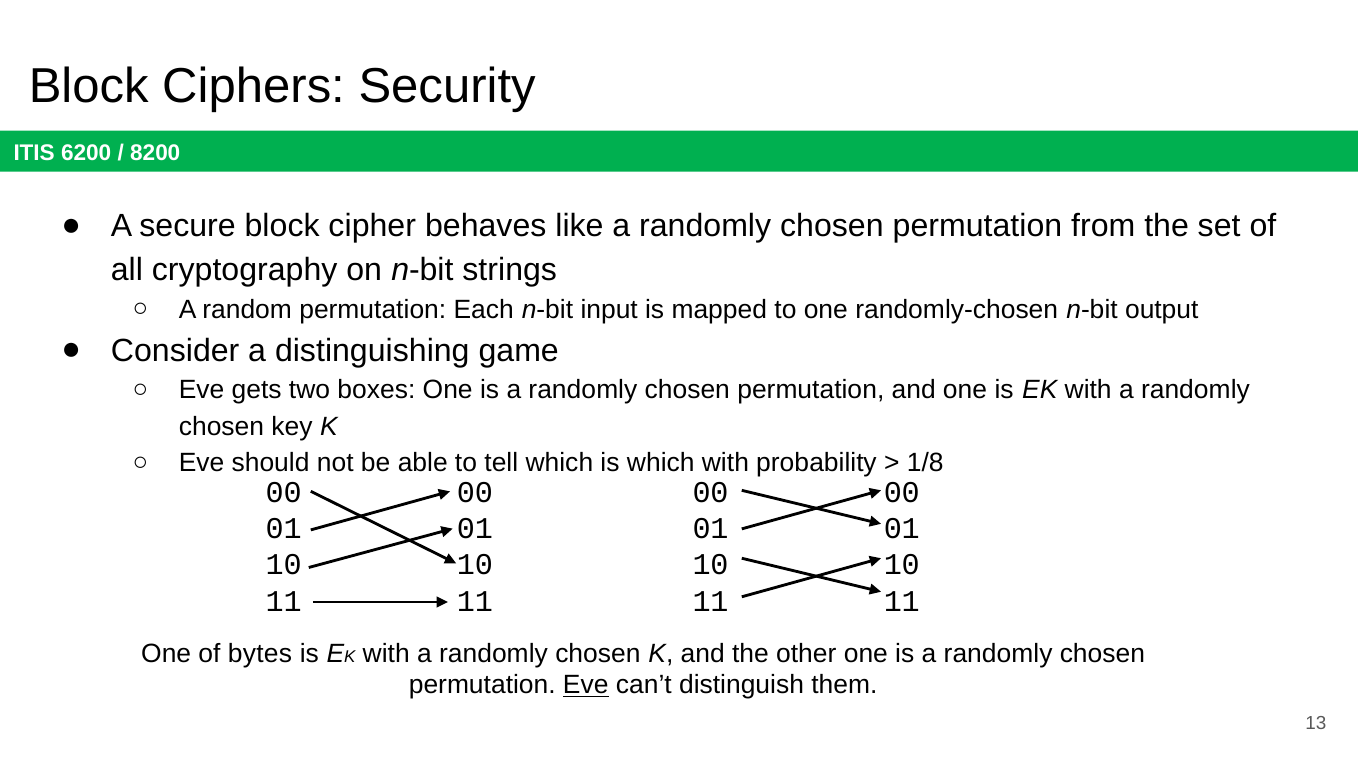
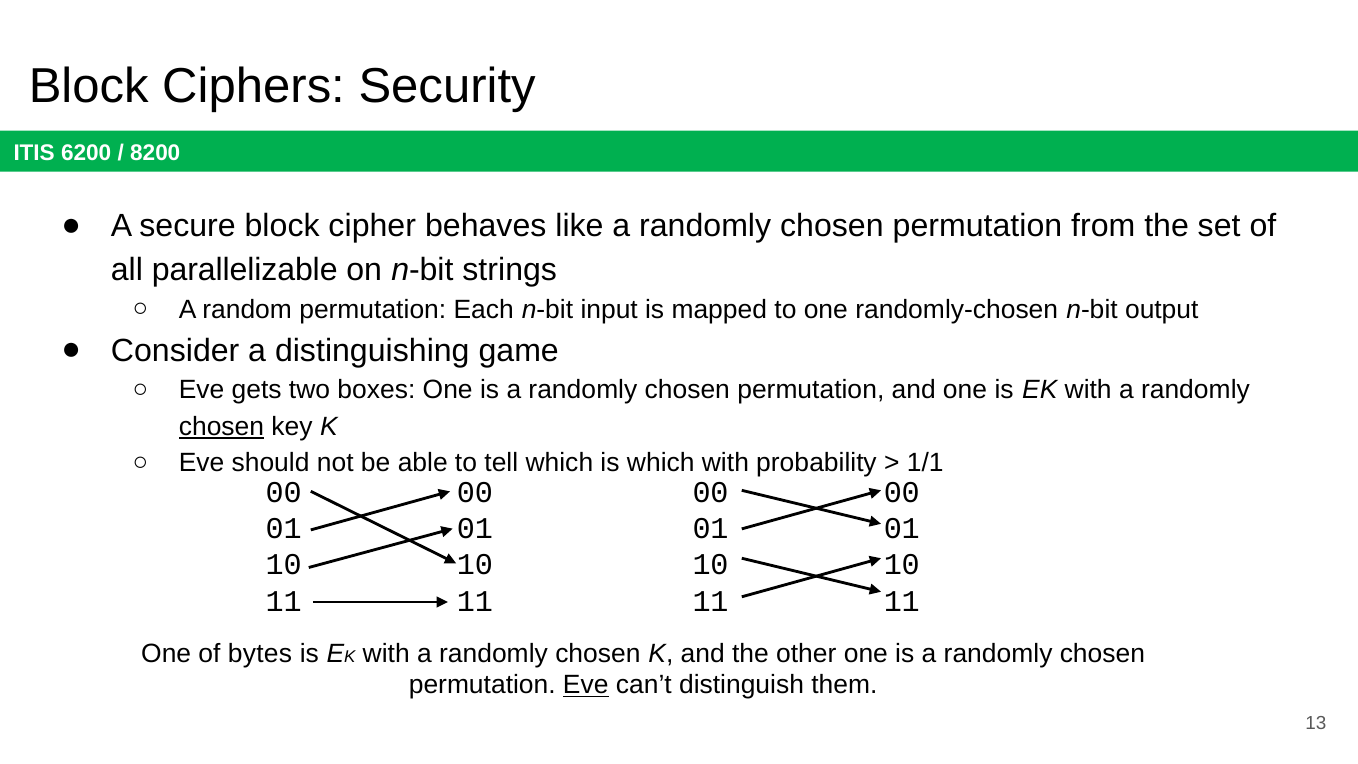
cryptography: cryptography -> parallelizable (245, 270)
chosen underline: none -> present (221, 427)
1/8: 1/8 -> 1/1 (925, 463)
